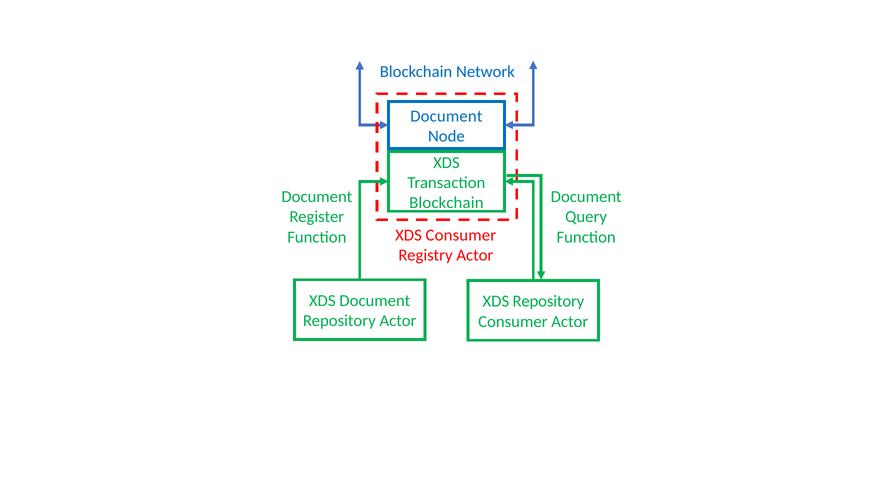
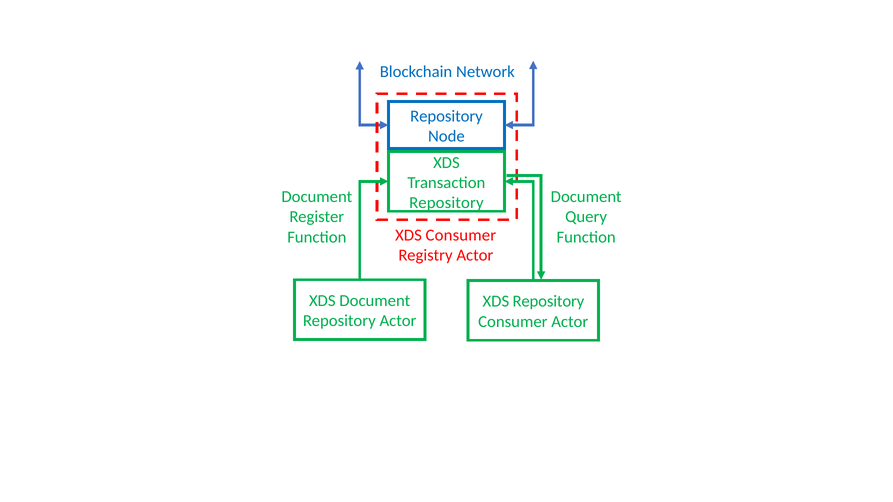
Document: Document -> Repository (446, 116)
Blockchain: Blockchain -> Repository (446, 203)
